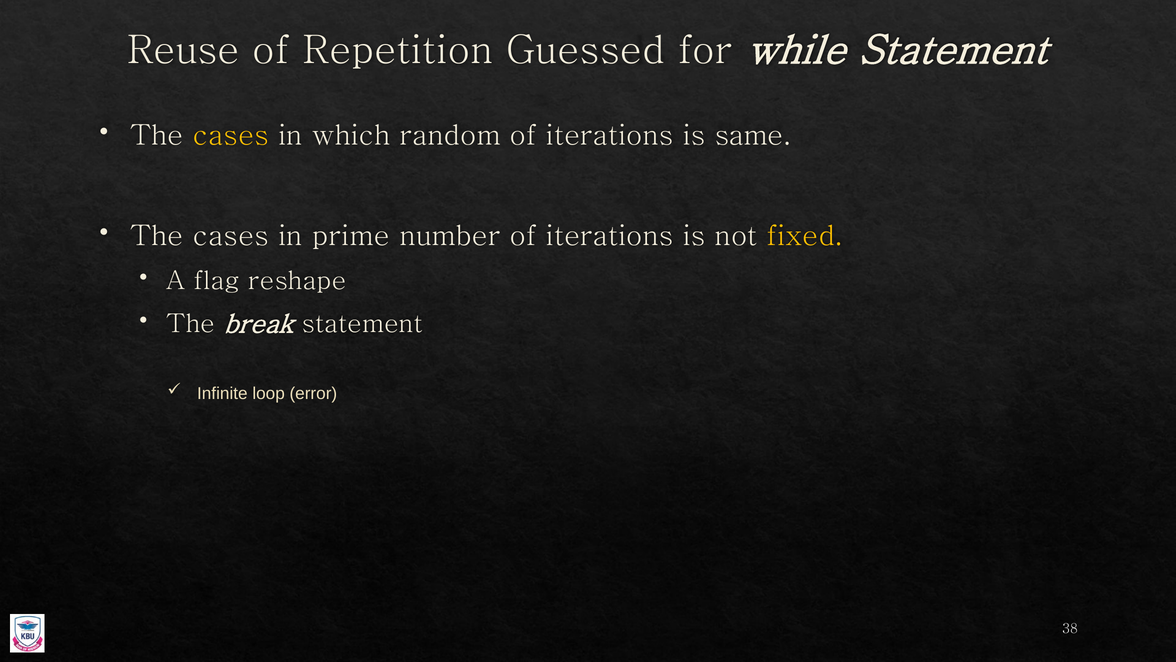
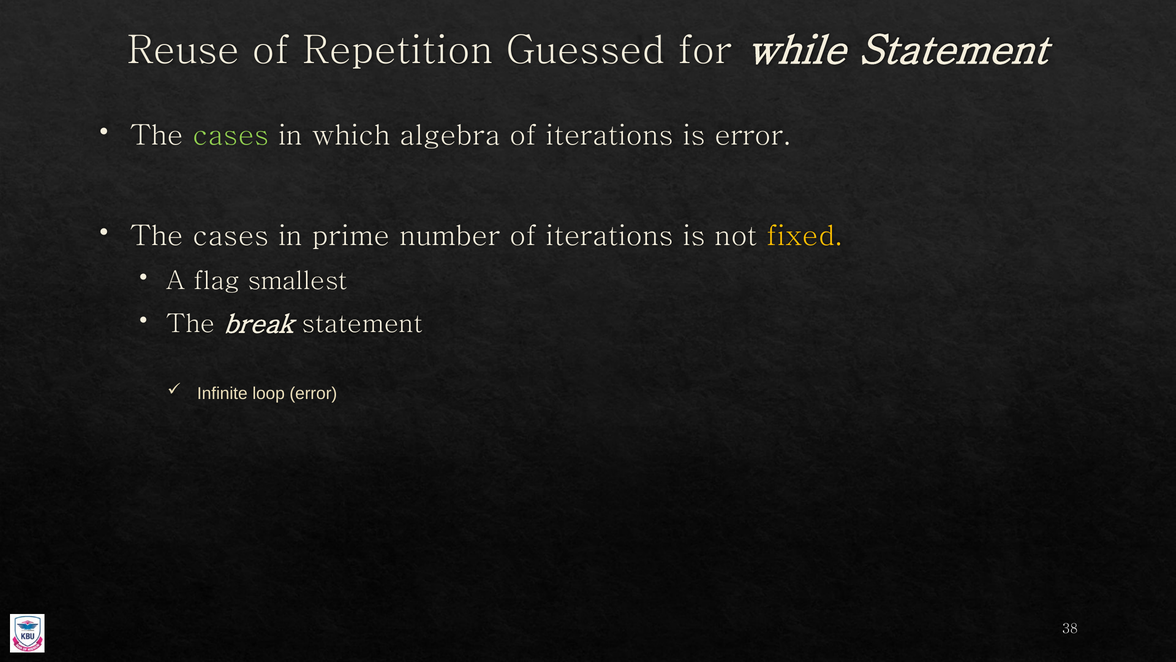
cases colour: yellow -> light green (231, 135)
random: random -> algebra (450, 135)
is same: same -> error (753, 135)
reshape: reshape -> smallest (298, 280)
